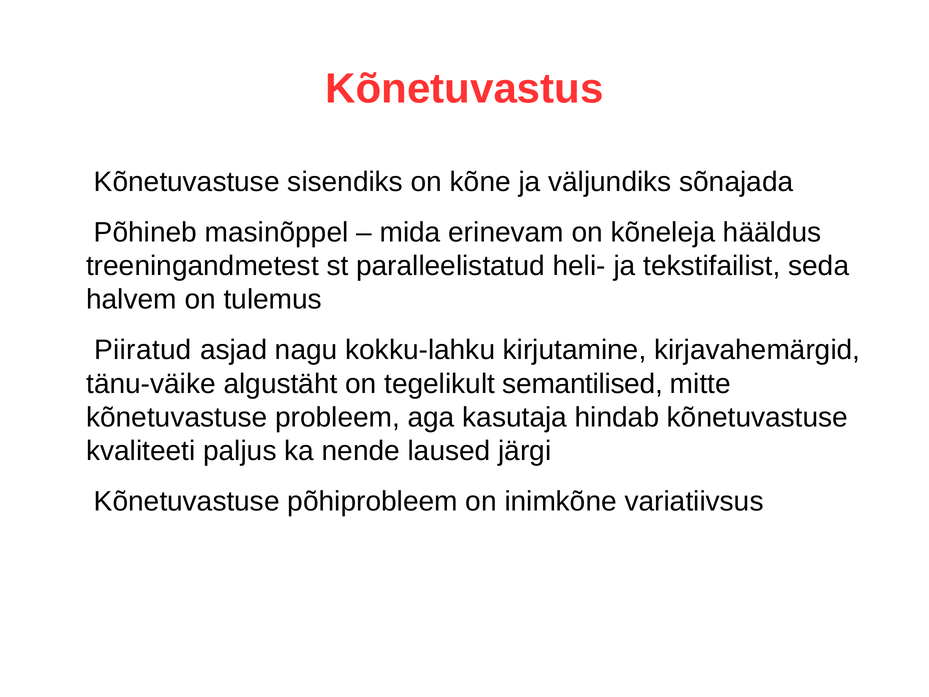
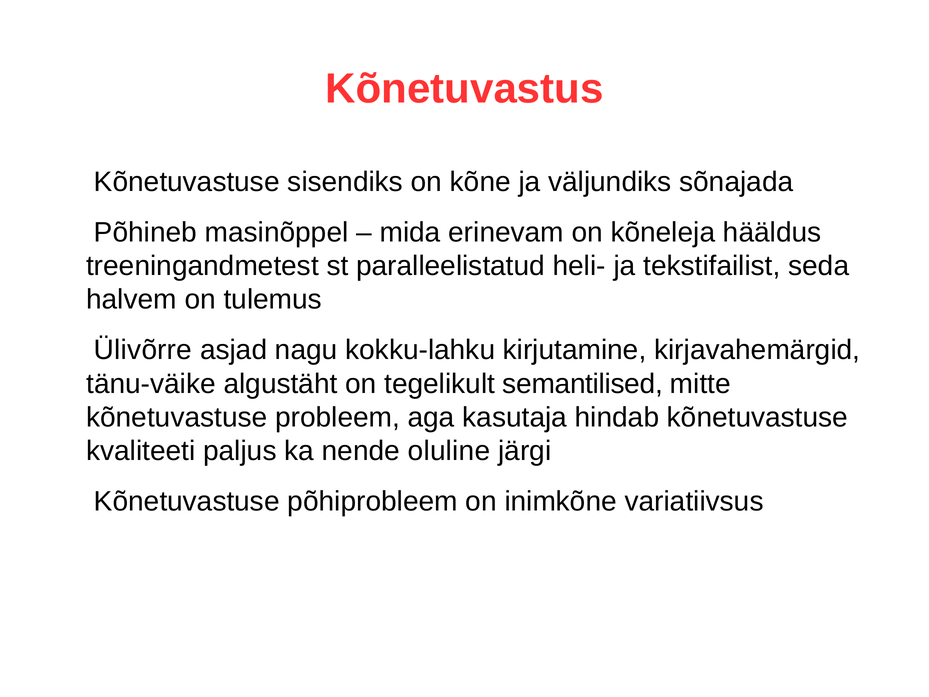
Piiratud: Piiratud -> Ülivõrre (143, 350)
laused: laused -> oluline (449, 451)
